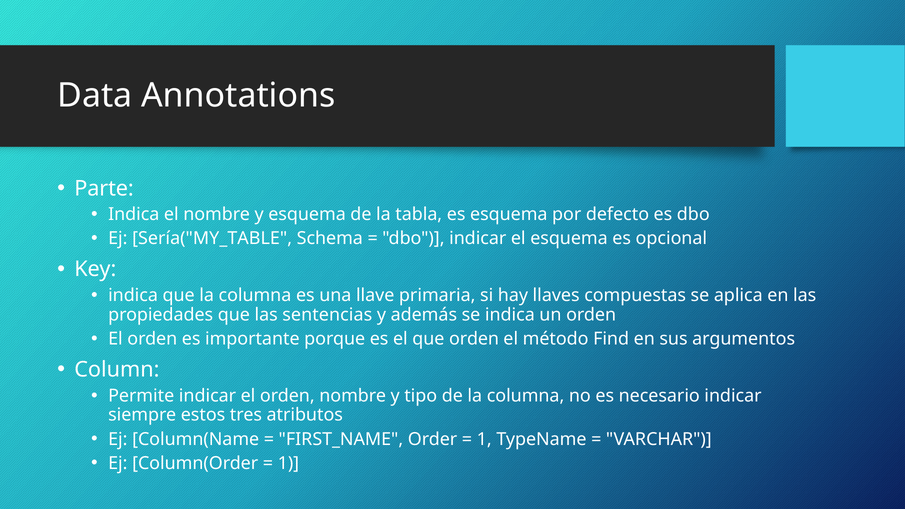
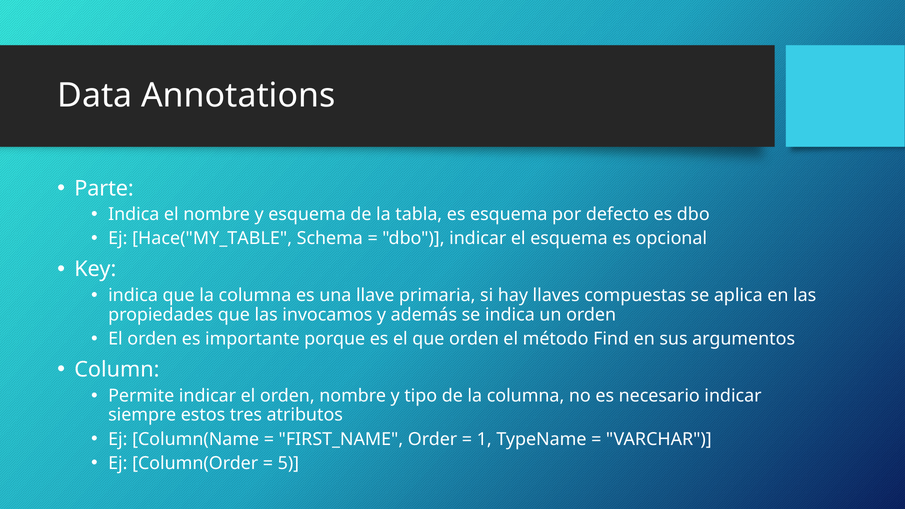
Sería("MY_TABLE: Sería("MY_TABLE -> Hace("MY_TABLE (212, 239)
sentencias: sentencias -> invocamos (327, 315)
1: 1 -> 5 (288, 463)
